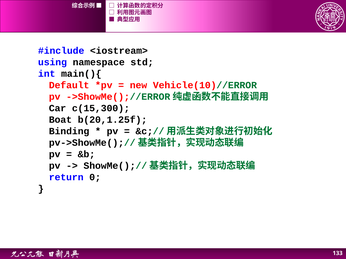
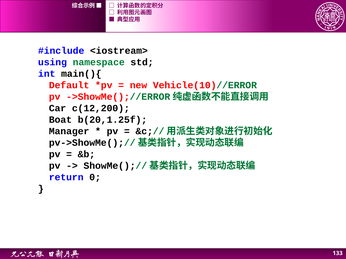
namespace colour: black -> green (99, 62)
c(15,300: c(15,300 -> c(12,200 (101, 108)
Binding: Binding -> Manager (69, 131)
